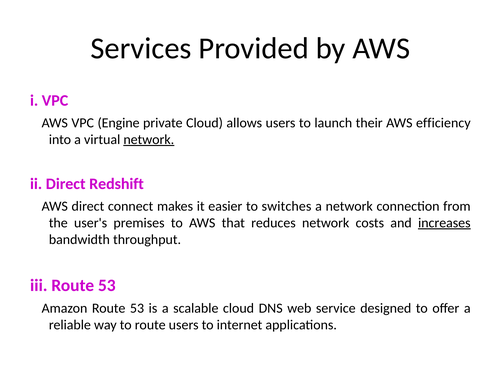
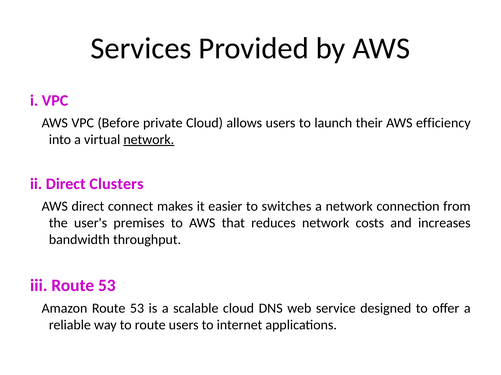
Engine: Engine -> Before (119, 123)
Redshift: Redshift -> Clusters (116, 184)
increases underline: present -> none (444, 223)
